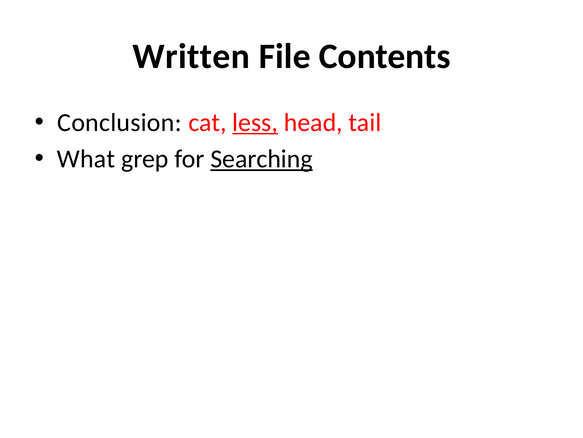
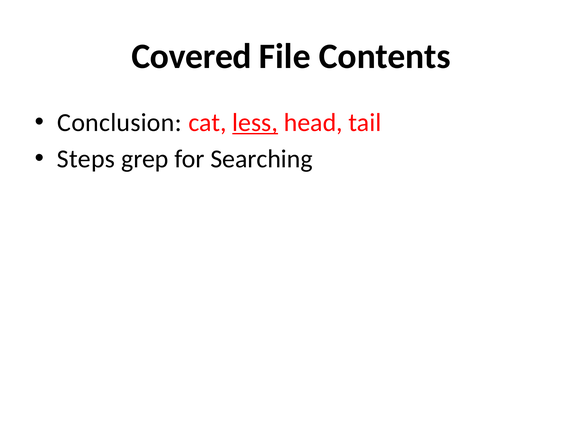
Written: Written -> Covered (192, 56)
What: What -> Steps (86, 159)
Searching underline: present -> none (261, 159)
